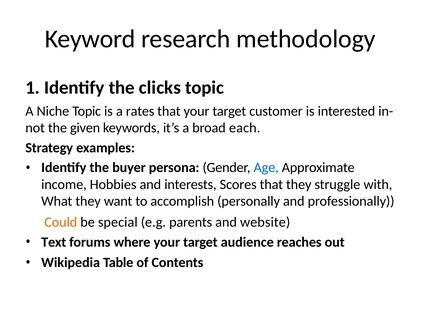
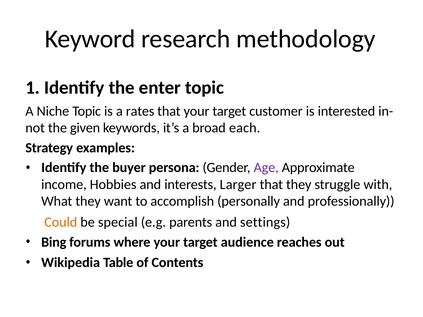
clicks: clicks -> enter (160, 88)
Age colour: blue -> purple (266, 168)
Scores: Scores -> Larger (238, 185)
website: website -> settings (265, 222)
Text: Text -> Bing (54, 242)
